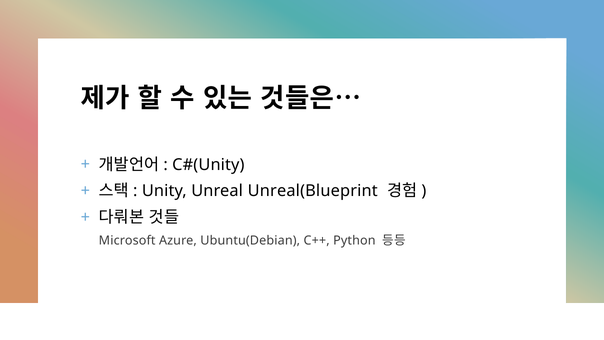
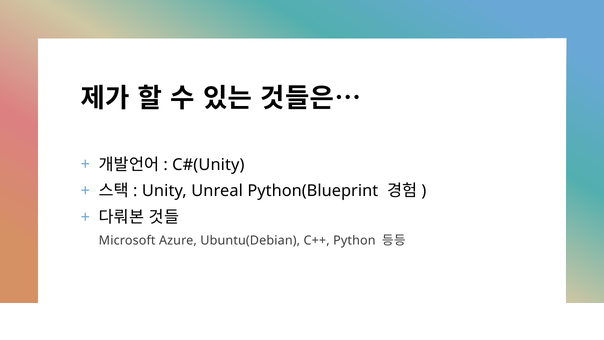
Unreal(Blueprint: Unreal(Blueprint -> Python(Blueprint (313, 191)
